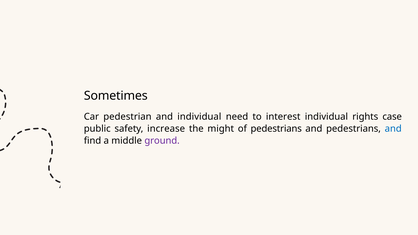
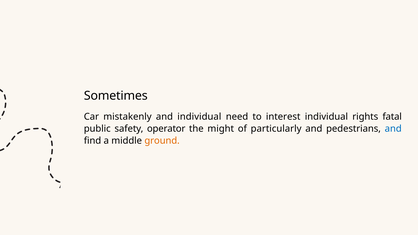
pedestrian: pedestrian -> mistakenly (127, 117)
case: case -> fatal (392, 117)
increase: increase -> operator (166, 129)
of pedestrians: pedestrians -> particularly (276, 129)
ground colour: purple -> orange (162, 141)
